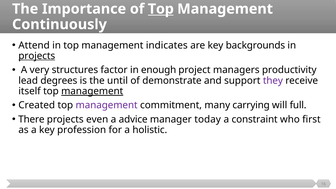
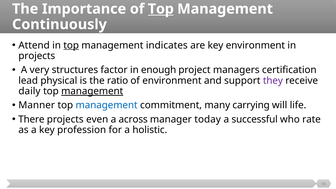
top underline: none -> present (71, 45)
key backgrounds: backgrounds -> environment (255, 45)
projects underline: present -> none (37, 56)
productivity: productivity -> certification (289, 70)
degrees: degrees -> physical (59, 81)
until: until -> ratio (118, 81)
of demonstrate: demonstrate -> environment (172, 81)
itself: itself -> daily (29, 91)
Created: Created -> Manner (37, 105)
management colour: purple -> blue (107, 105)
full: full -> life (298, 105)
advice: advice -> across (133, 119)
constraint: constraint -> successful (255, 119)
first: first -> rate (311, 119)
